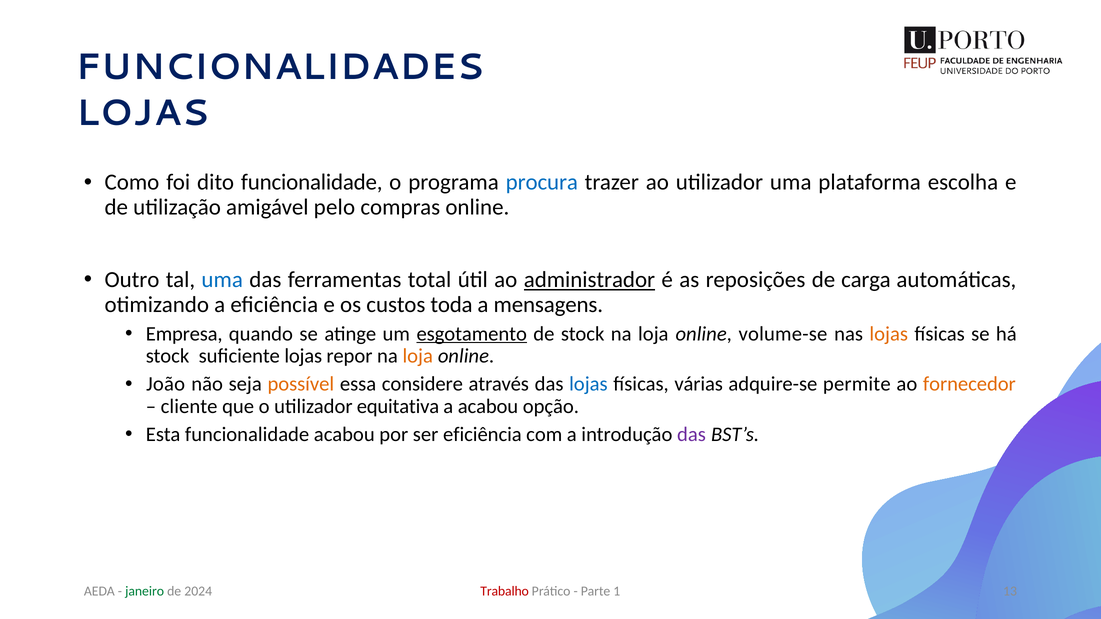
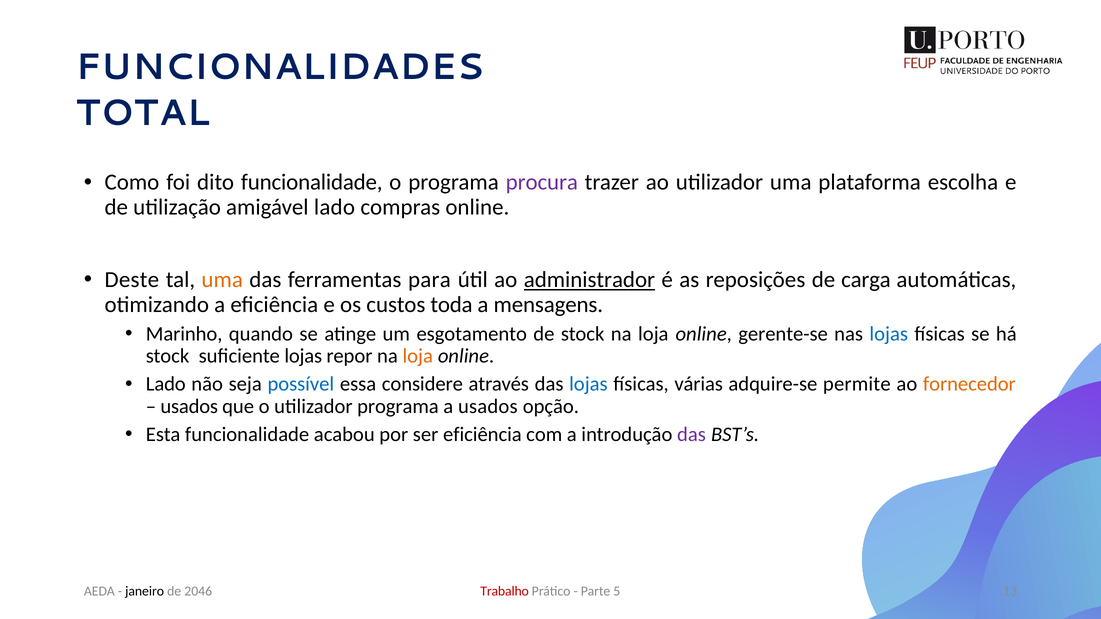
LOJAS: LOJAS -> TOTAL (143, 113)
procura colour: blue -> purple (542, 182)
amigável pelo: pelo -> lado (334, 207)
Outro: Outro -> Deste (132, 280)
uma colour: blue -> orange (222, 280)
total: total -> para (429, 280)
Empresa: Empresa -> Marinho (184, 334)
esgotamento underline: present -> none (472, 334)
volume-se: volume-se -> gerente-se (783, 334)
lojas colour: orange -> blue (889, 334)
João: João -> Lado (166, 384)
possível colour: orange -> blue (301, 384)
cliente: cliente -> usados (189, 407)
utilizador equitativa: equitativa -> programa (398, 407)
a acabou: acabou -> usados (488, 407)
1: 1 -> 5 (617, 591)
janeiro colour: green -> black (145, 591)
2024: 2024 -> 2046 (198, 591)
